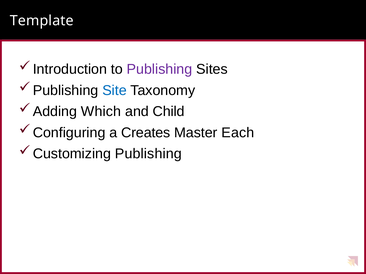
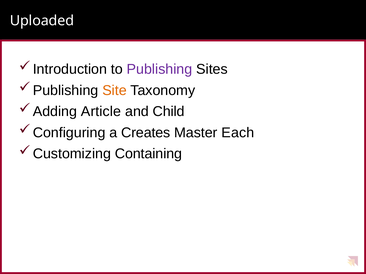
Template: Template -> Uploaded (42, 21)
Site colour: blue -> orange (114, 90)
Which: Which -> Article (101, 112)
Publishing: Publishing -> Containing (148, 154)
